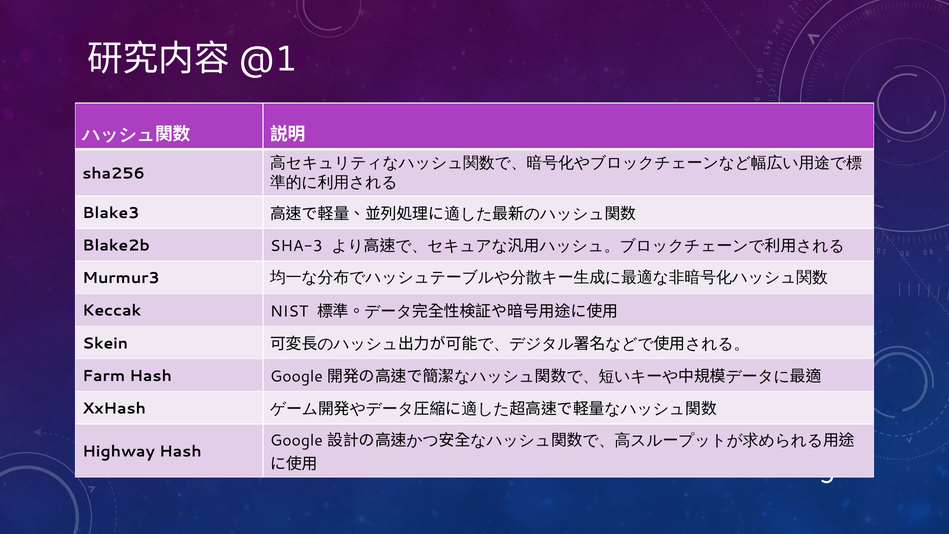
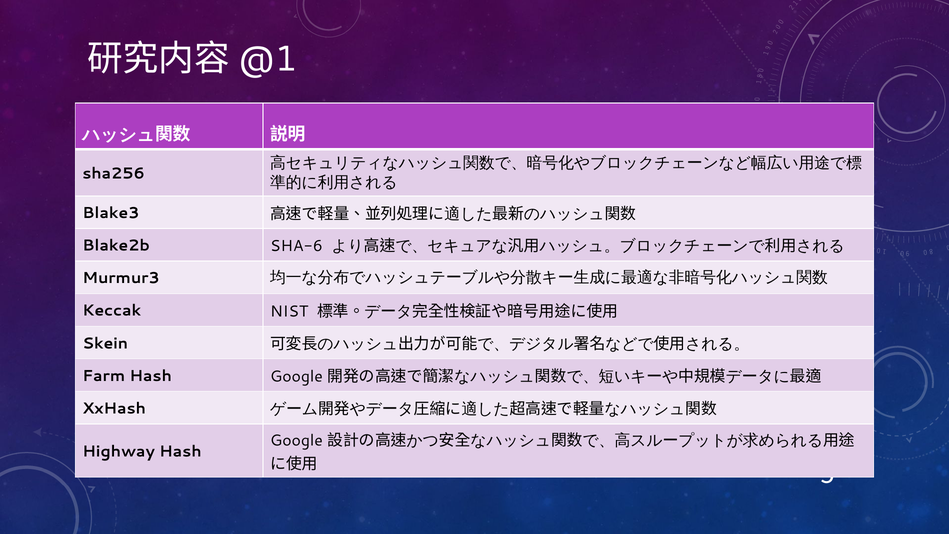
SHA-3: SHA-3 -> SHA-6 (296, 246)
